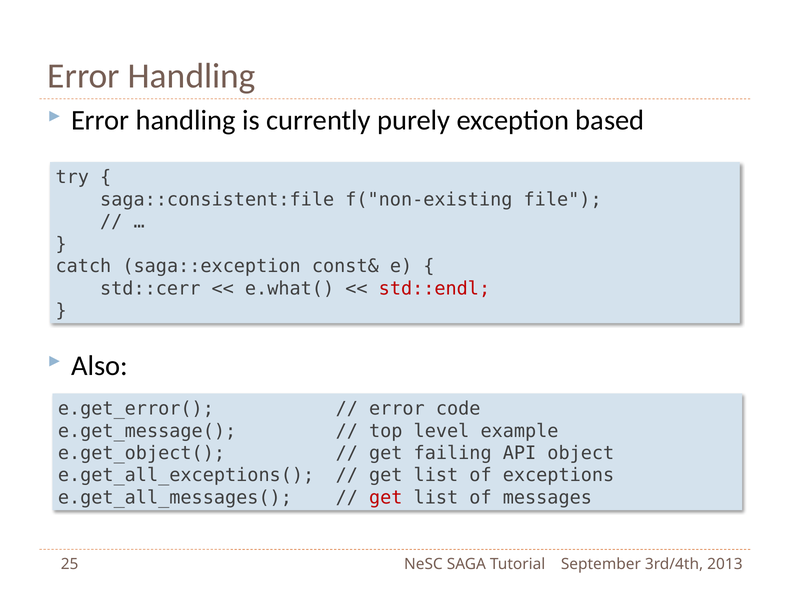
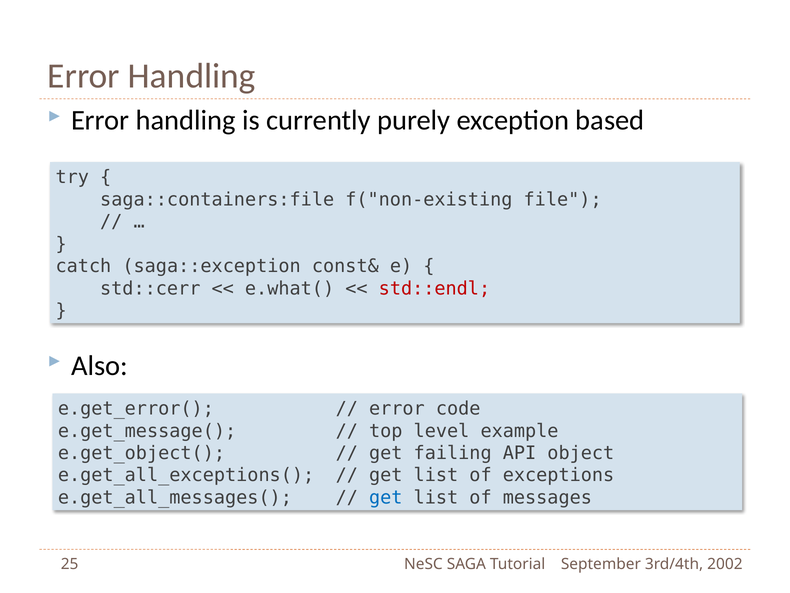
saga::consistent:file: saga::consistent:file -> saga::containers:file (217, 199)
get colour: red -> blue (386, 497)
2013: 2013 -> 2002 (725, 563)
